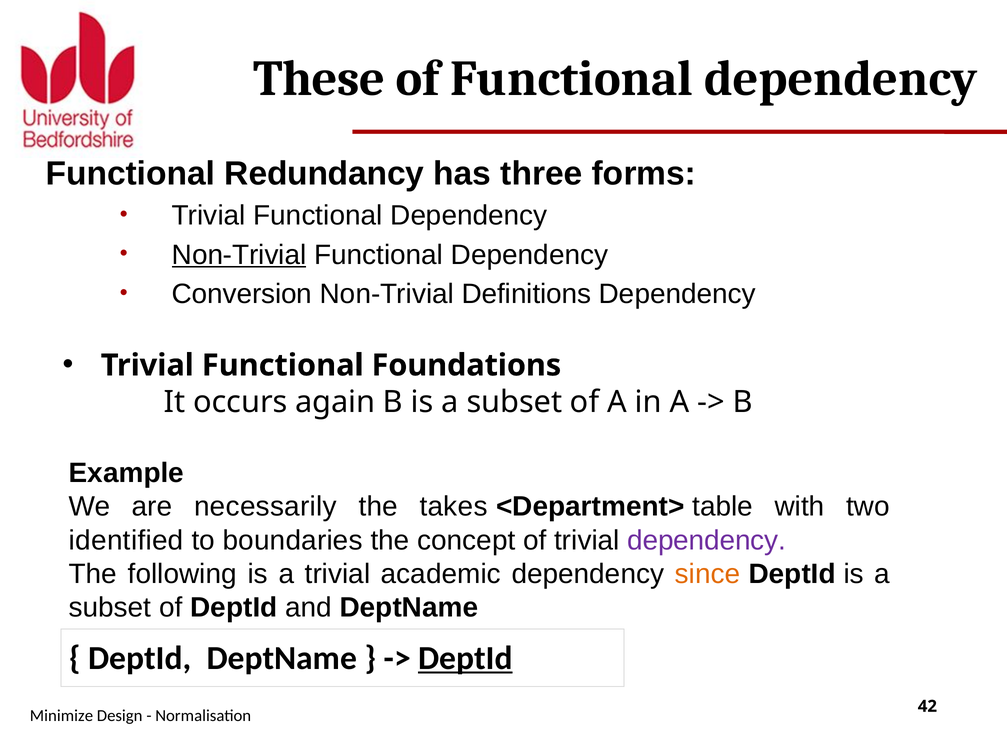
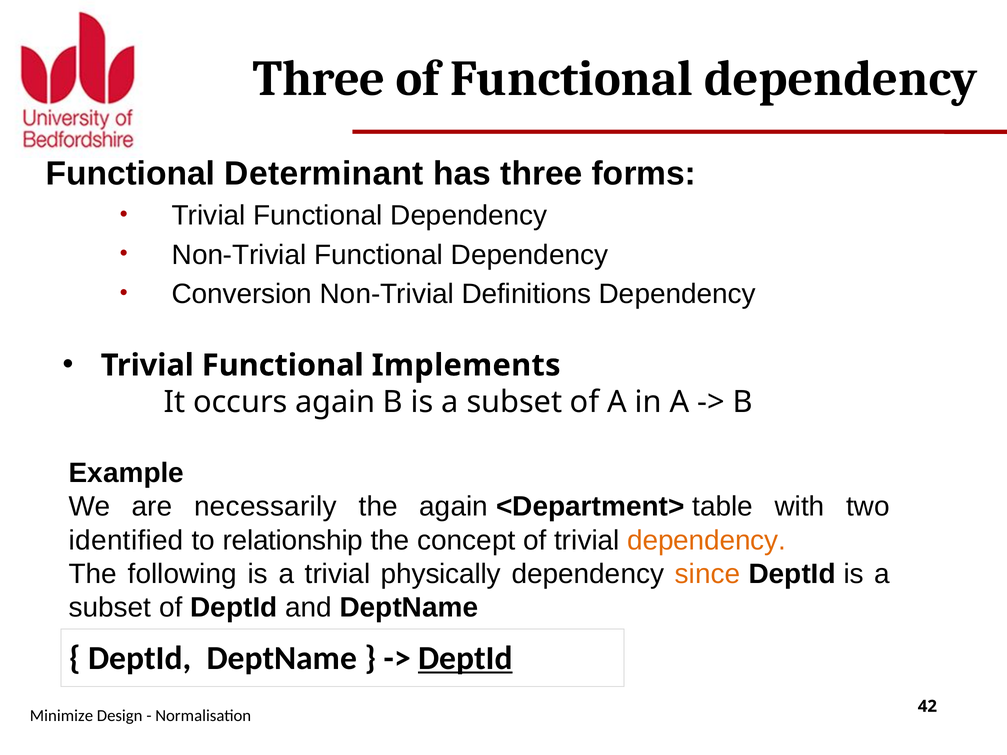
These: These -> Three (319, 79)
Redundancy: Redundancy -> Determinant (324, 174)
Non-Trivial underline: present -> none (239, 255)
Foundations: Foundations -> Implements (466, 365)
the takes: takes -> again (454, 507)
boundaries: boundaries -> relationship (293, 540)
dependency colour: purple -> orange (707, 540)
academic: academic -> physically (441, 574)
